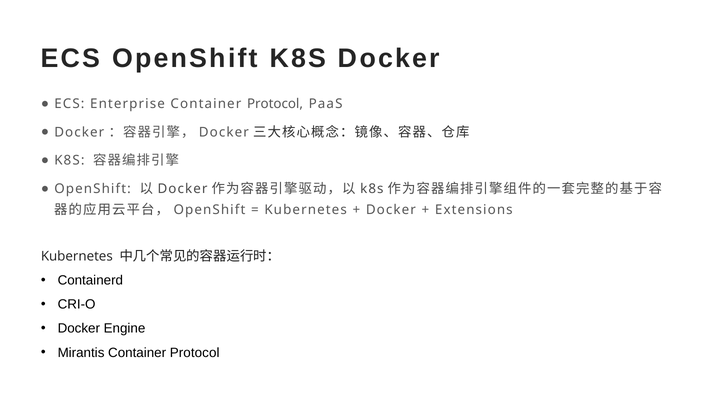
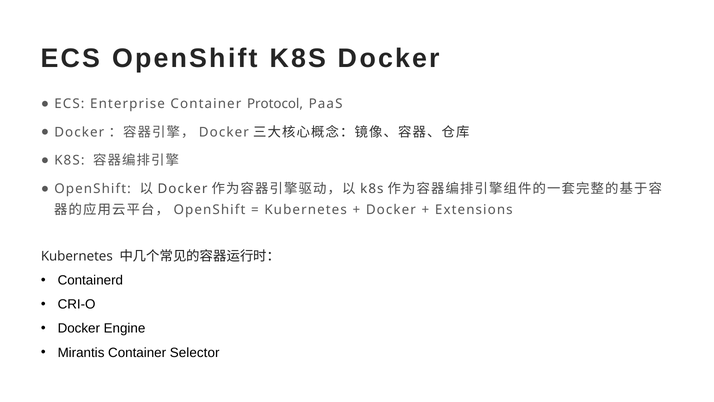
Mirantis Container Protocol: Protocol -> Selector (195, 352)
